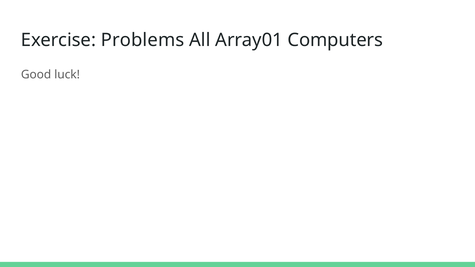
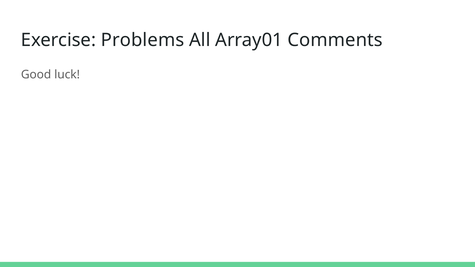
Computers: Computers -> Comments (335, 40)
